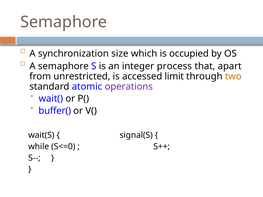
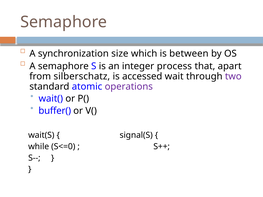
occupied: occupied -> between (189, 54)
unrestricted: unrestricted -> silberschatz (82, 76)
limit: limit -> wait (174, 76)
two colour: orange -> purple (233, 76)
